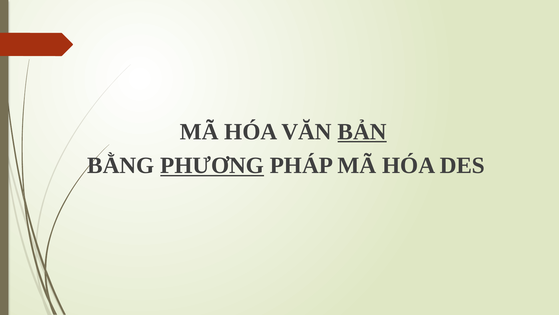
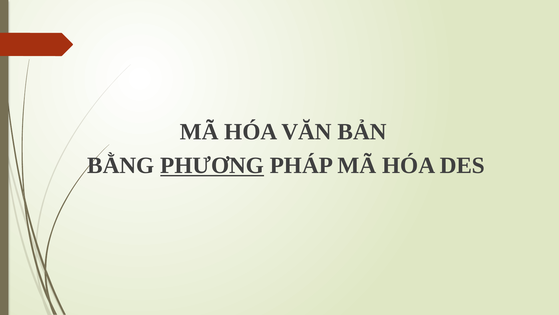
BẢN underline: present -> none (362, 131)
